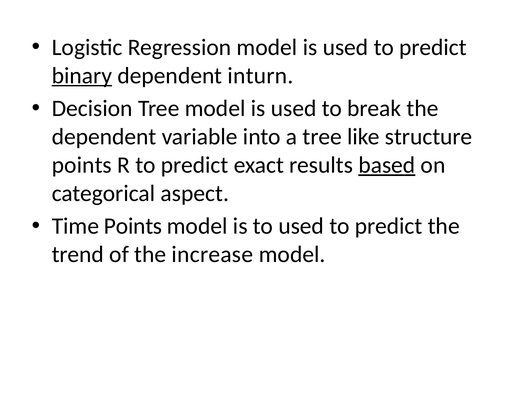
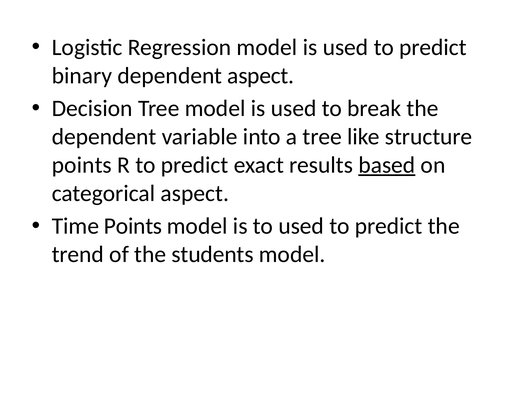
binary underline: present -> none (82, 76)
dependent inturn: inturn -> aspect (261, 76)
increase: increase -> students (213, 255)
